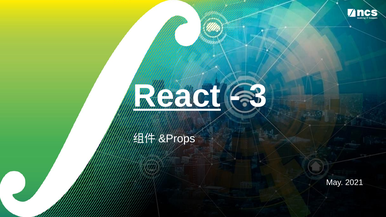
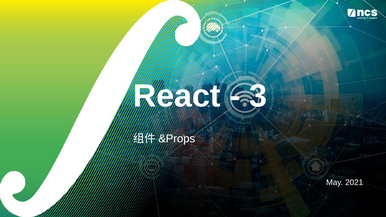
React underline: present -> none (177, 96)
